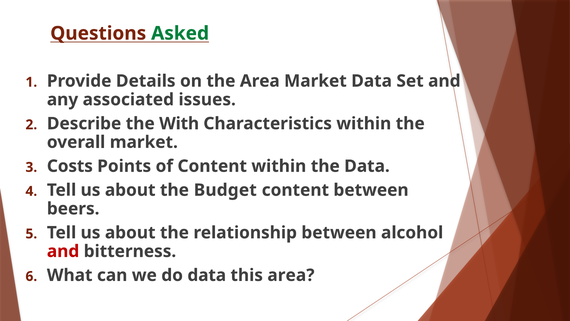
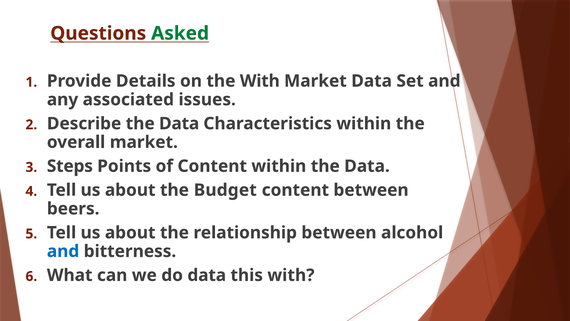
the Area: Area -> With (260, 81)
Describe the With: With -> Data (179, 123)
Costs: Costs -> Steps (70, 166)
and colour: red -> blue (63, 251)
this area: area -> with (291, 275)
